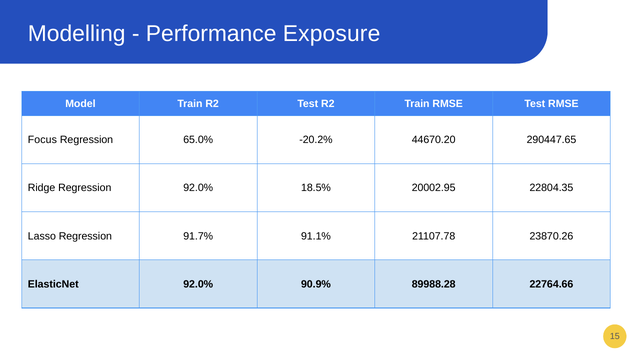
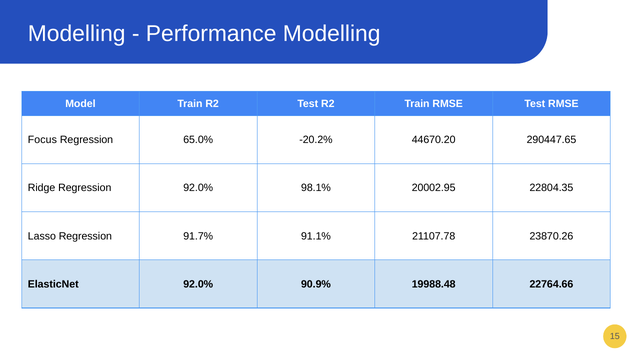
Performance Exposure: Exposure -> Modelling (332, 34)
18.5%: 18.5% -> 98.1% (316, 188)
89988.28: 89988.28 -> 19988.48 (434, 284)
